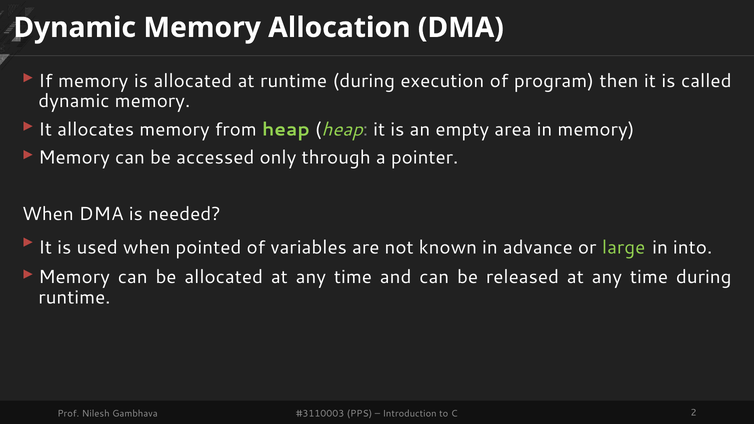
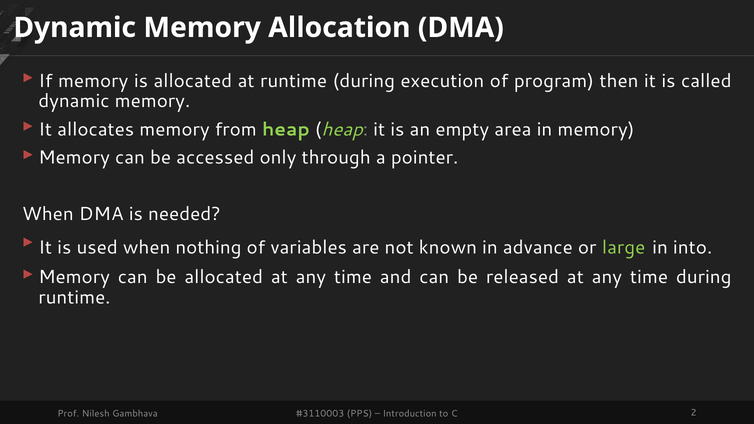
pointed: pointed -> nothing (209, 248)
